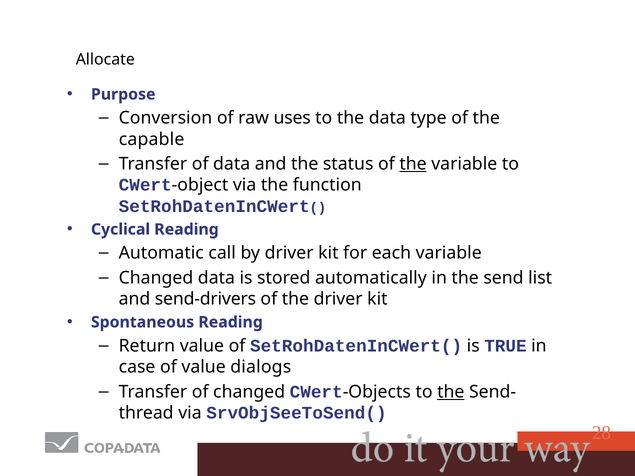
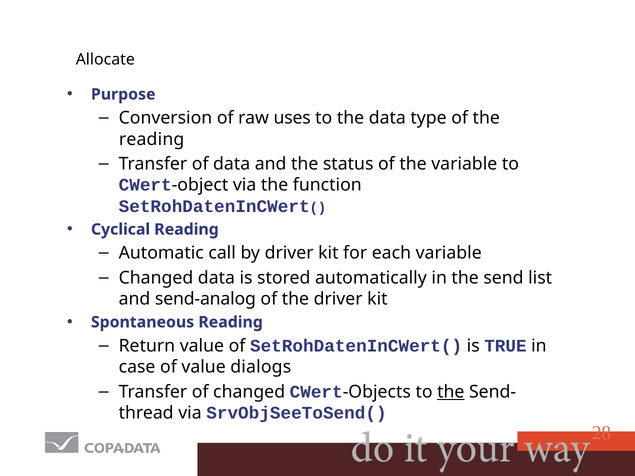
capable: capable -> reading (152, 139)
the underline: present -> none (413, 164)
send-drivers: send-drivers -> send-analog (205, 299)
